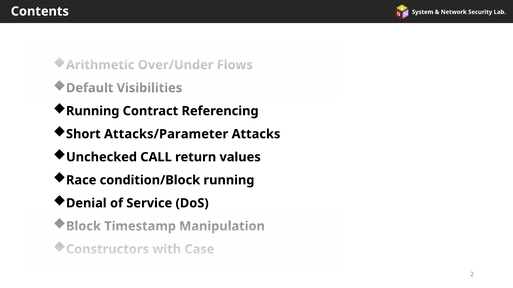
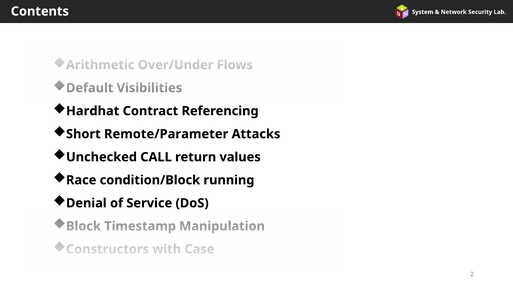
Running: Running -> Hardhat (93, 111)
Attacks/Parameter: Attacks/Parameter -> Remote/Parameter (166, 134)
